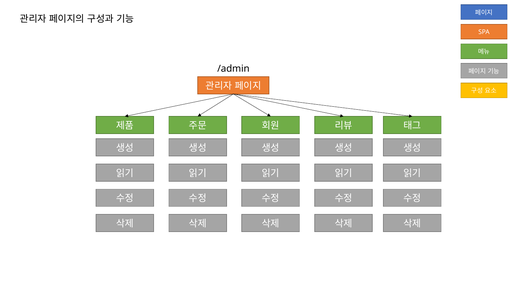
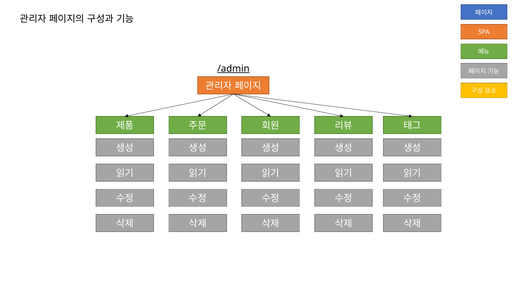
/admin underline: none -> present (233, 69)
